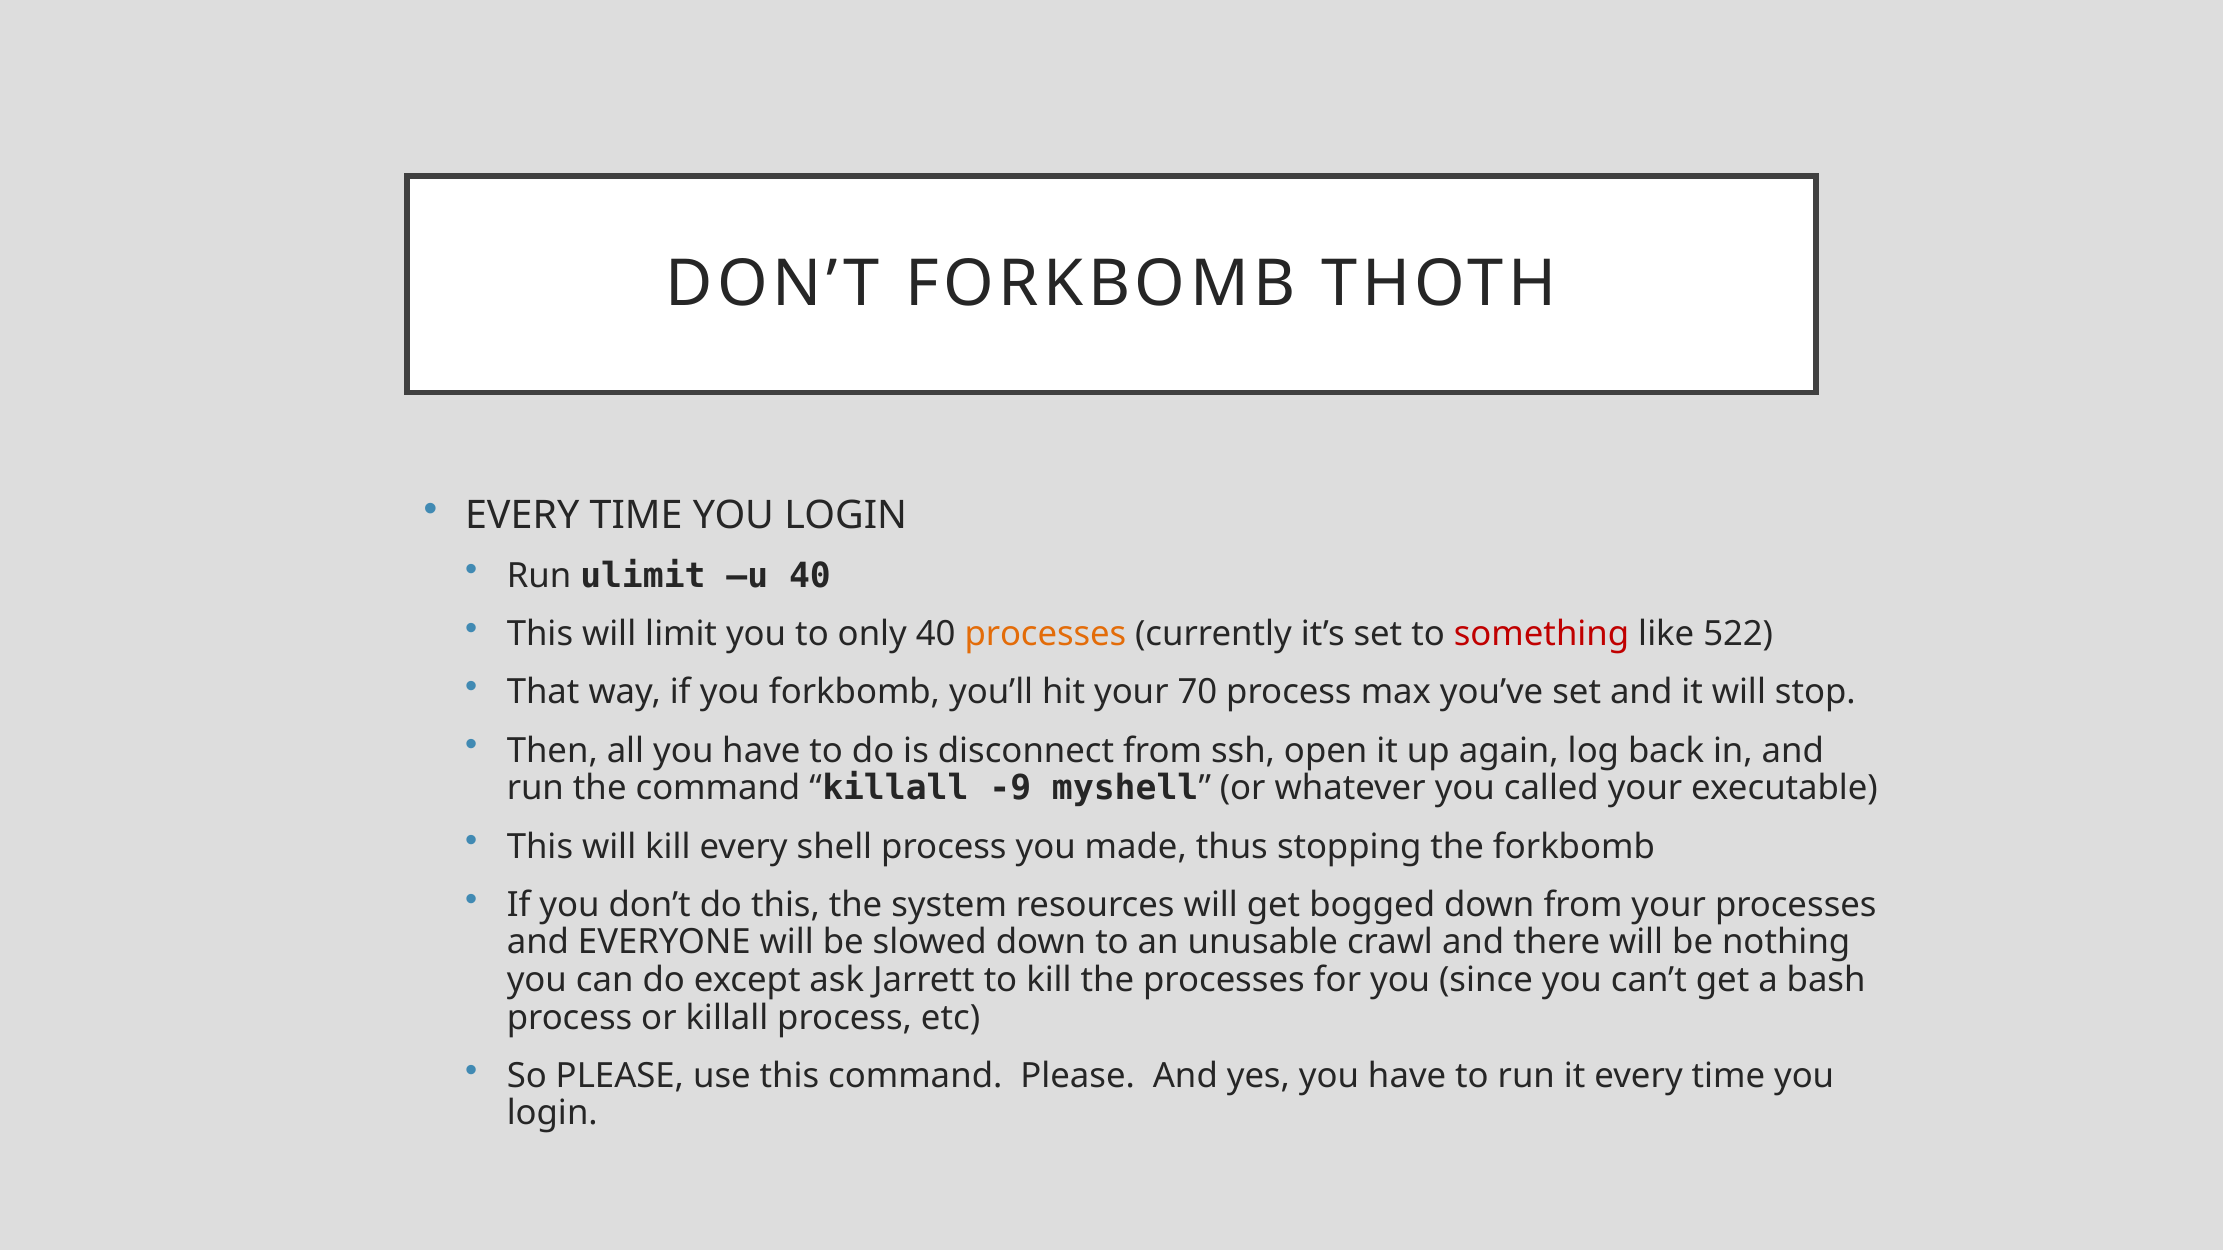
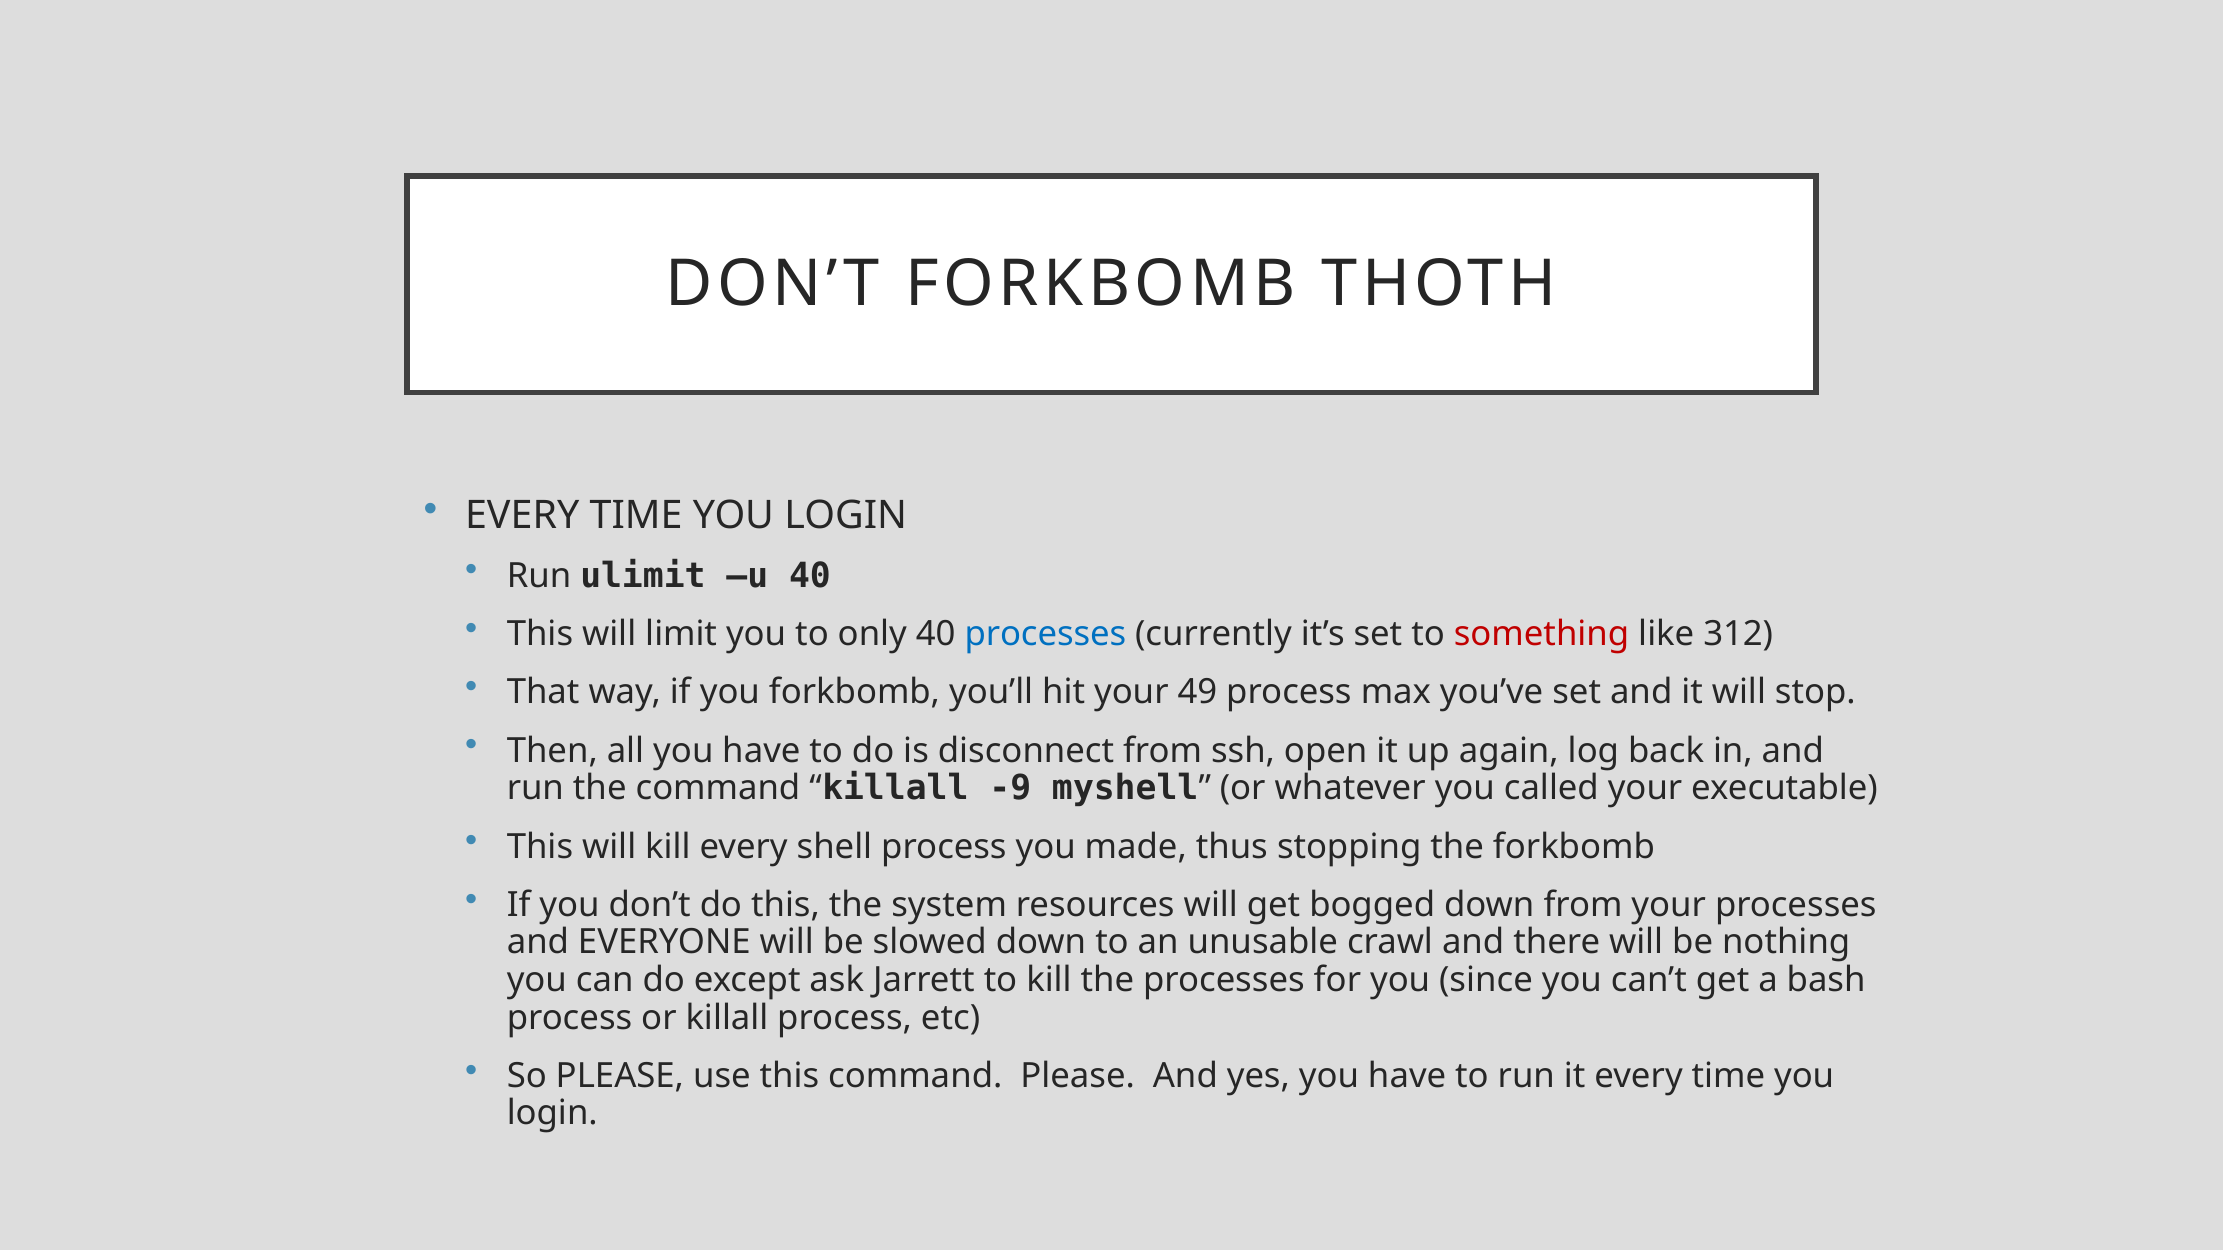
processes colour: orange -> blue (1045, 634)
522: 522 -> 312 (1738, 634)
70: 70 -> 49 (1198, 693)
